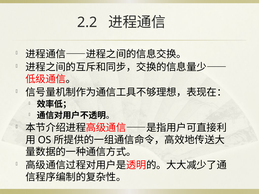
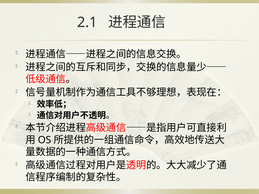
2.2: 2.2 -> 2.1 (87, 22)
